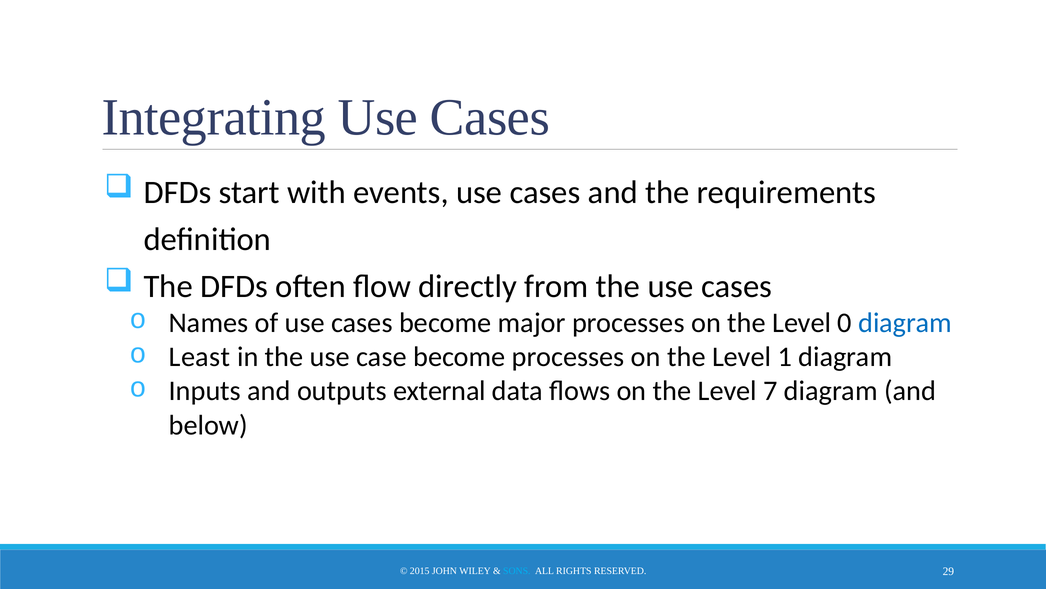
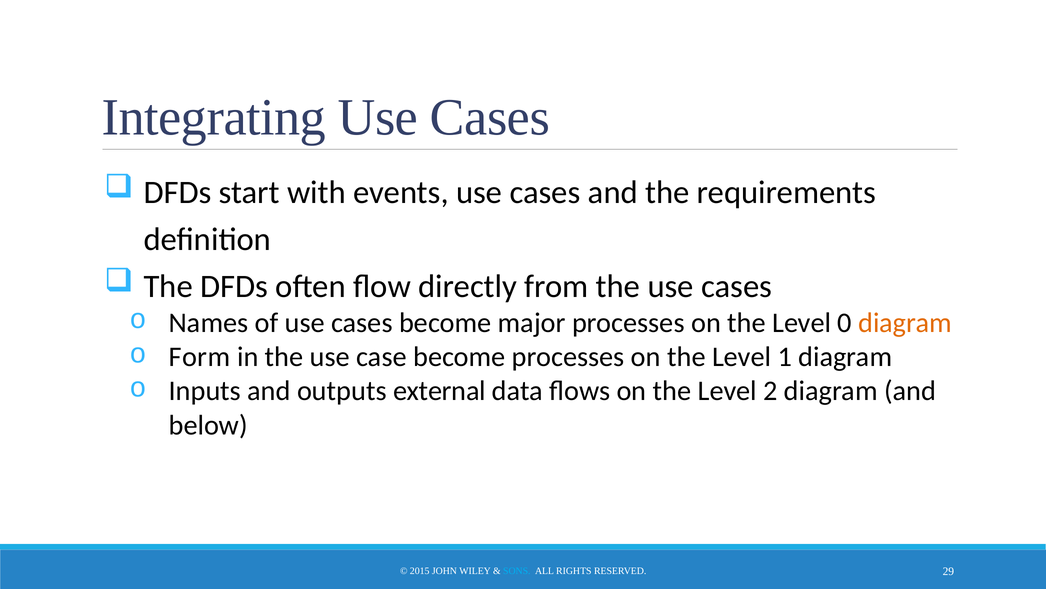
diagram colour: blue -> orange (905, 323)
Least: Least -> Form (200, 357)
7: 7 -> 2 (770, 391)
